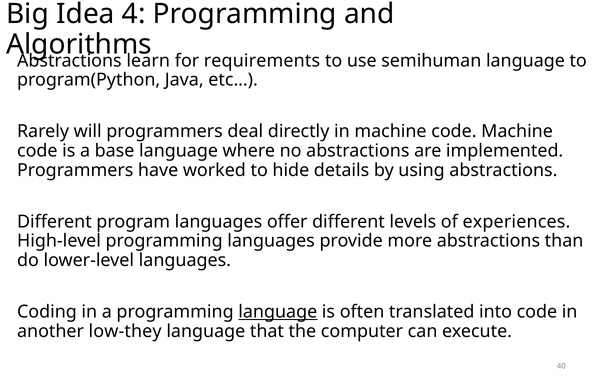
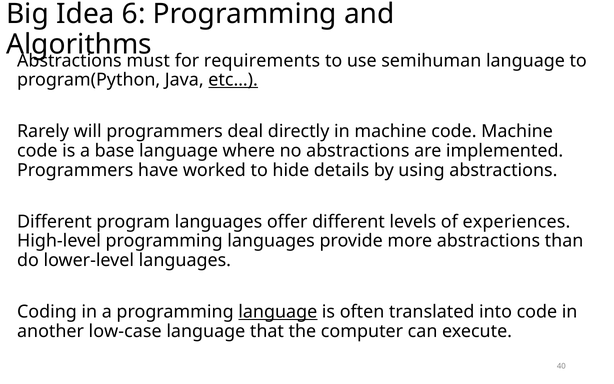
4: 4 -> 6 (134, 14)
learn: learn -> must (148, 61)
etc… underline: none -> present (233, 80)
low-they: low-they -> low-case (125, 331)
